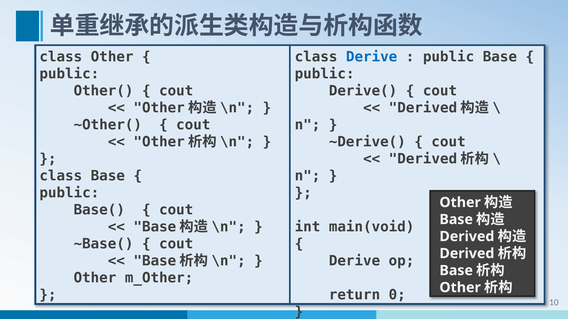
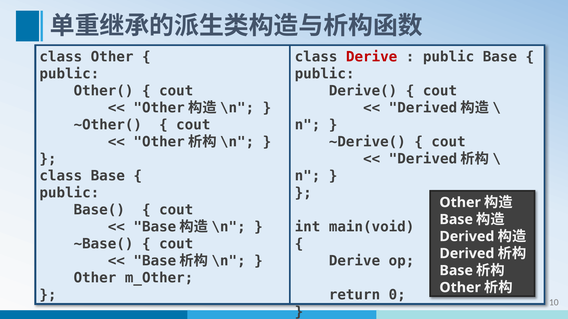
Derive colour: blue -> red (372, 57)
